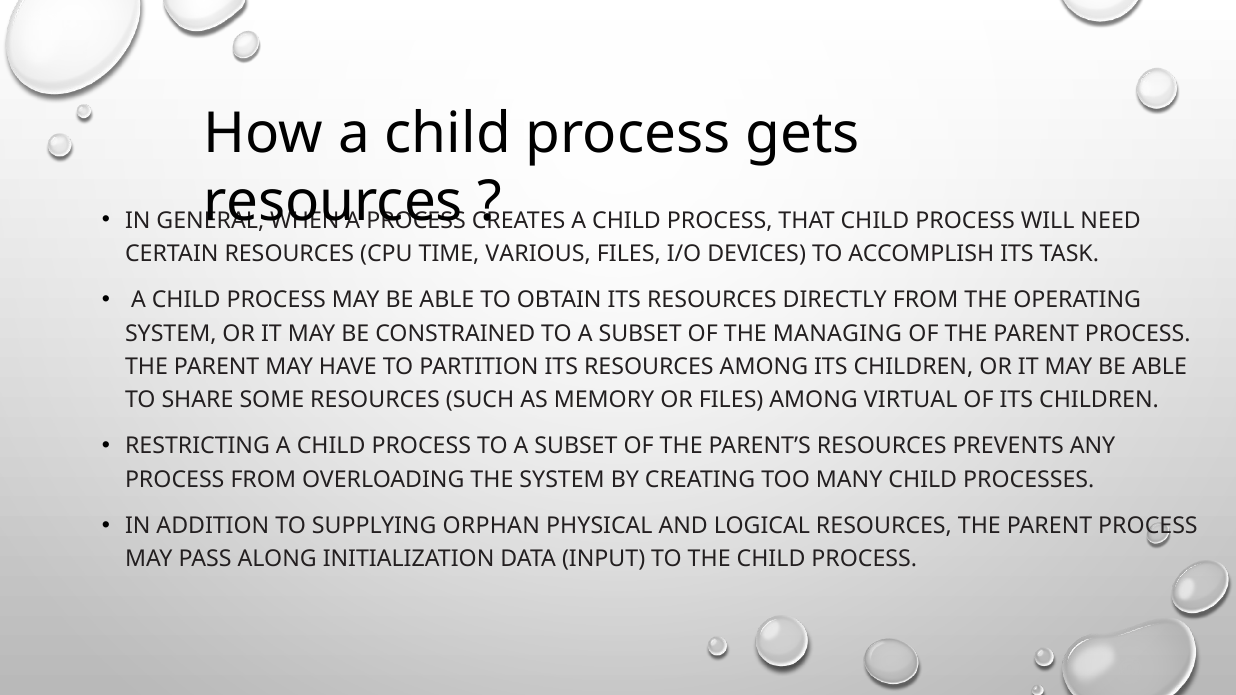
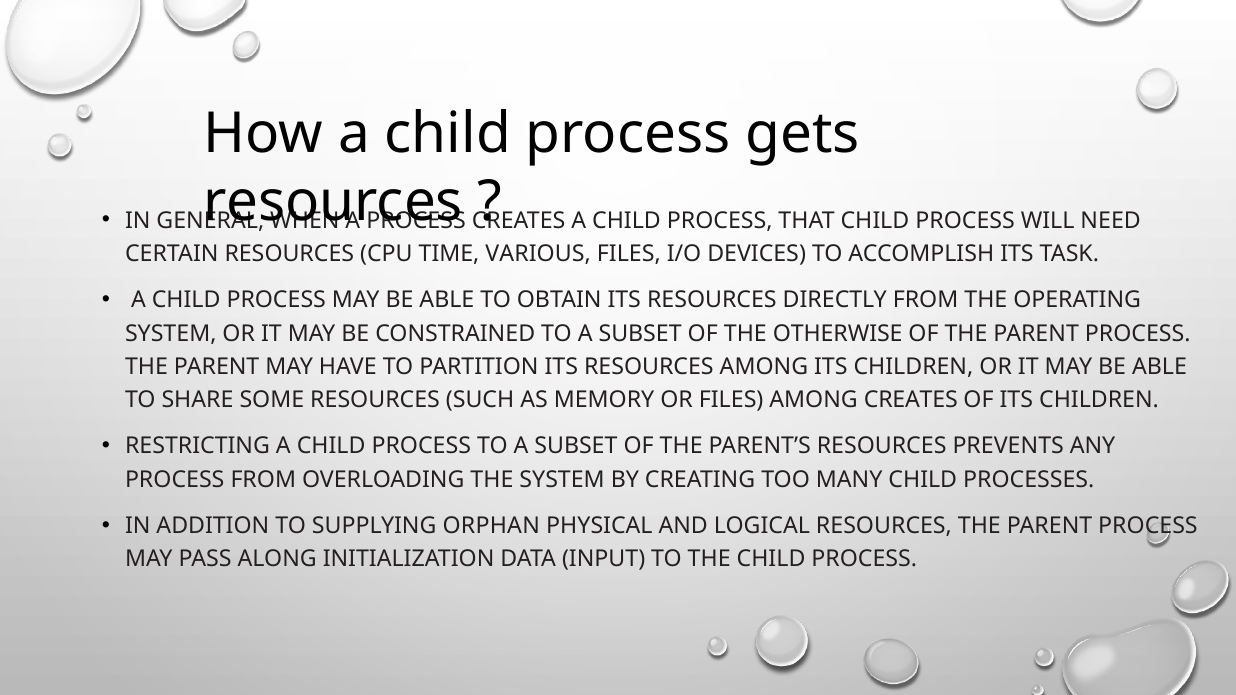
MANAGING: MANAGING -> OTHERWISE (838, 334)
AMONG VIRTUAL: VIRTUAL -> CREATES (911, 400)
